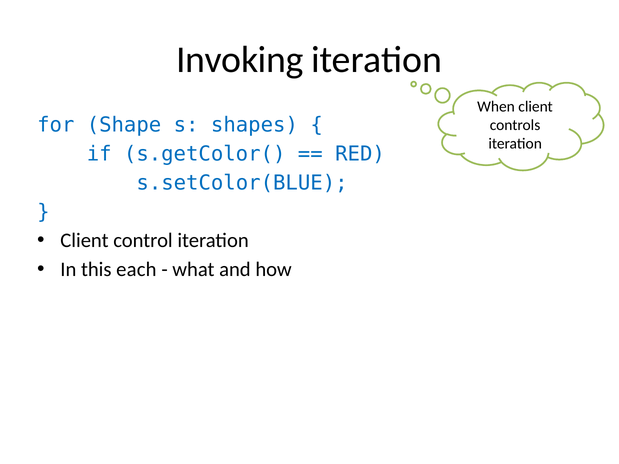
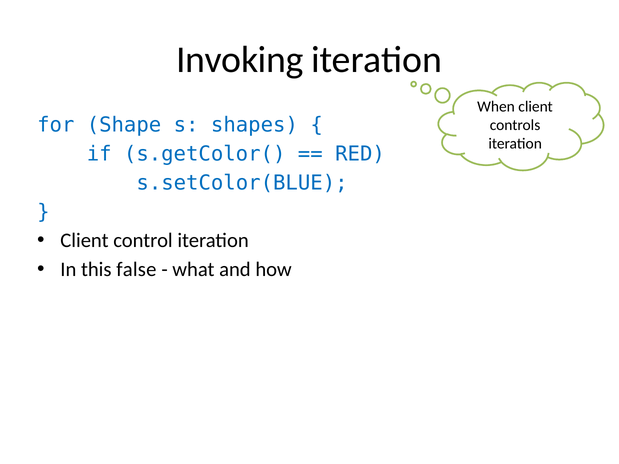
each: each -> false (136, 270)
